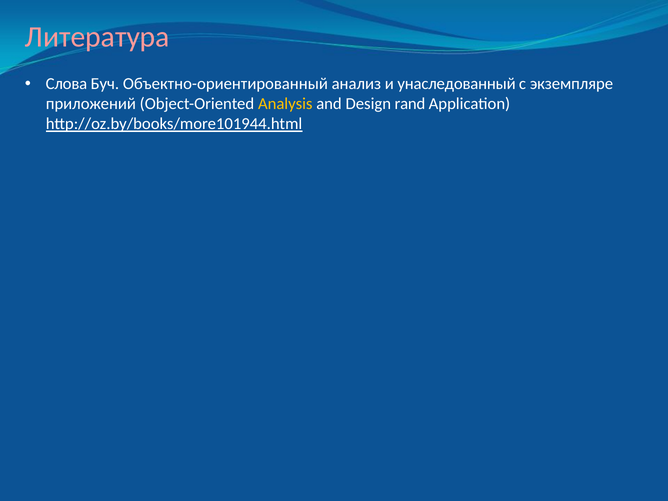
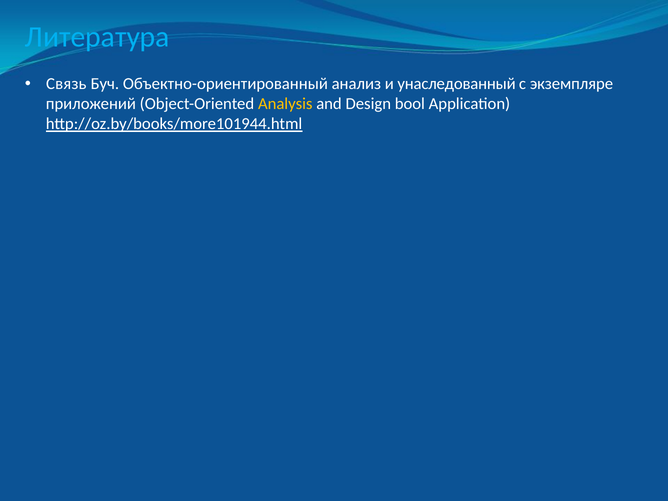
Литература colour: pink -> light blue (97, 37)
Слова: Слова -> Связь (66, 84)
rand: rand -> bool (410, 104)
